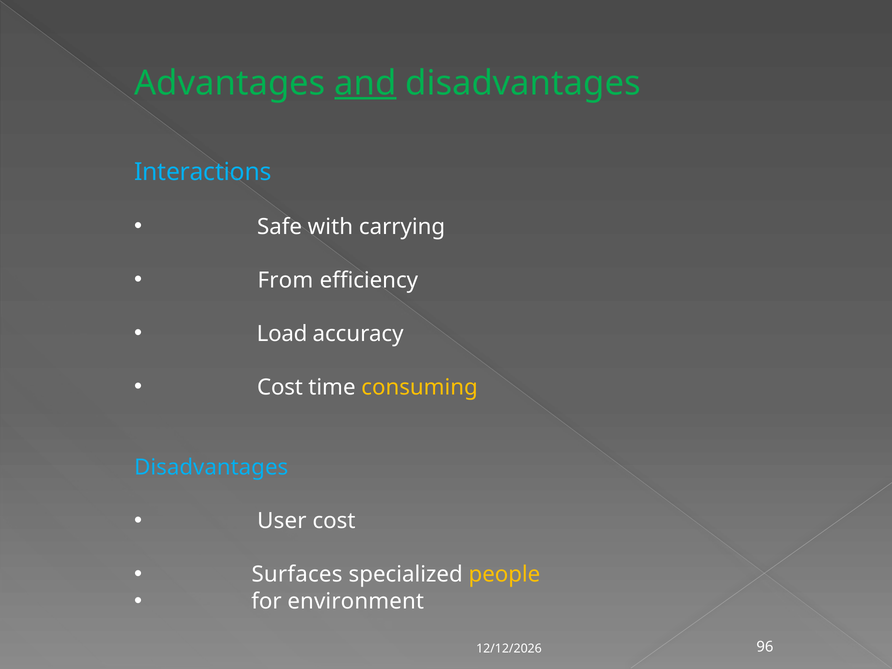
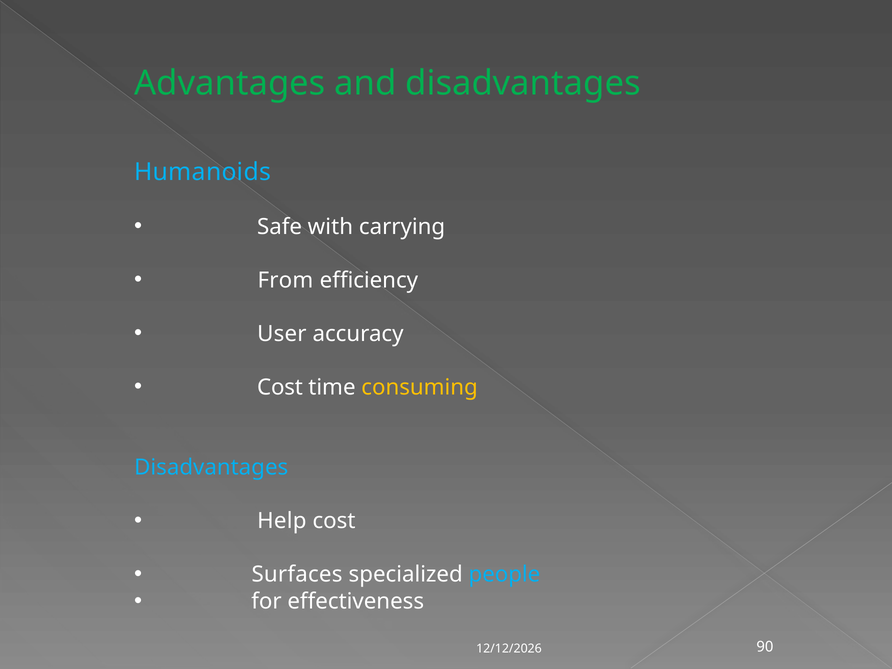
and underline: present -> none (365, 83)
Interactions: Interactions -> Humanoids (203, 172)
Load: Load -> User (282, 334)
User: User -> Help (282, 521)
people colour: yellow -> light blue (504, 575)
environment: environment -> effectiveness (356, 601)
96: 96 -> 90 (765, 647)
